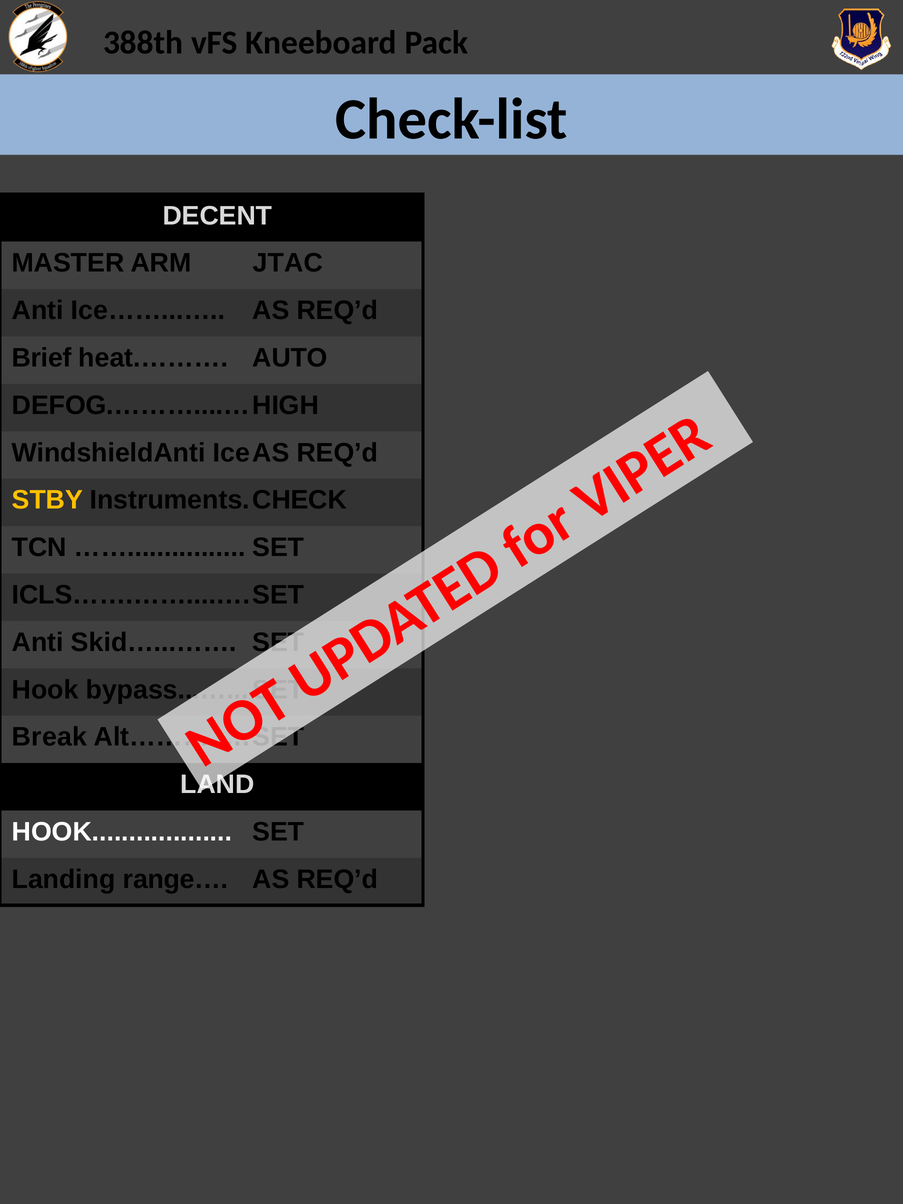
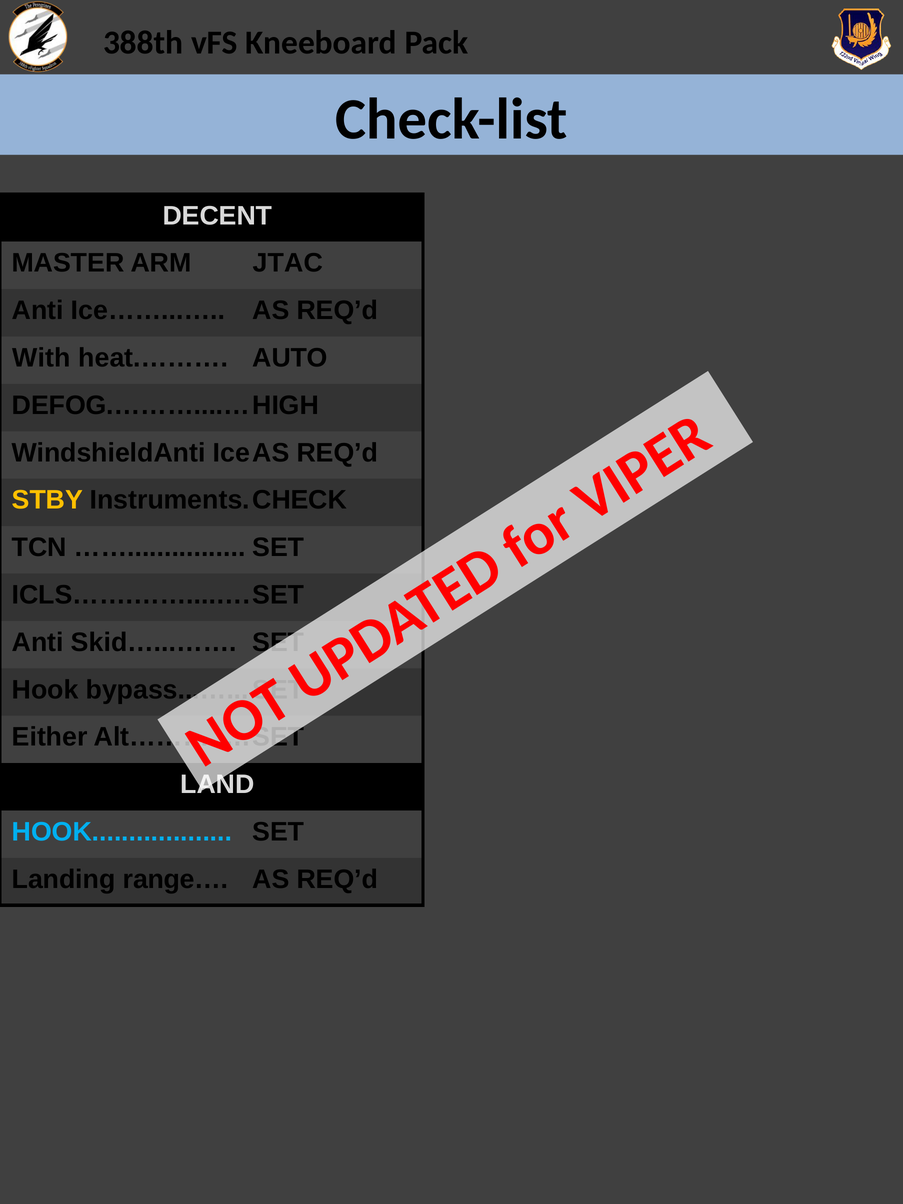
Brief: Brief -> With (41, 358)
Break: Break -> Either (50, 737)
HOOK colour: white -> light blue (122, 832)
